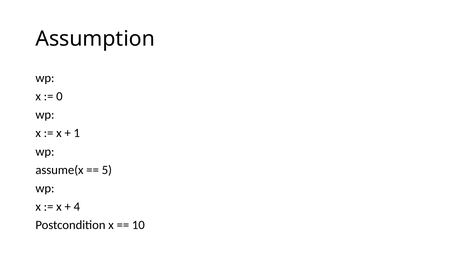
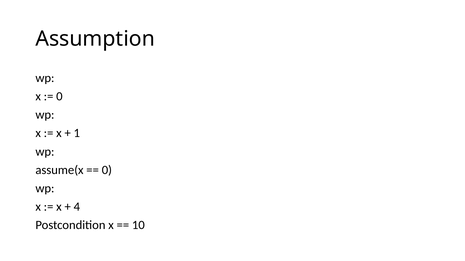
5: 5 -> 0 (107, 170)
